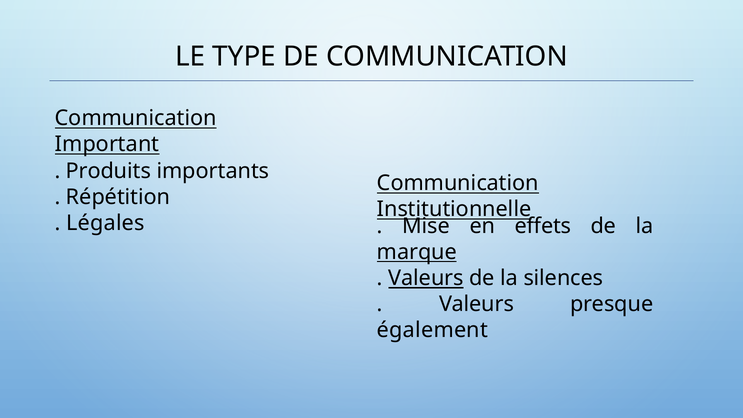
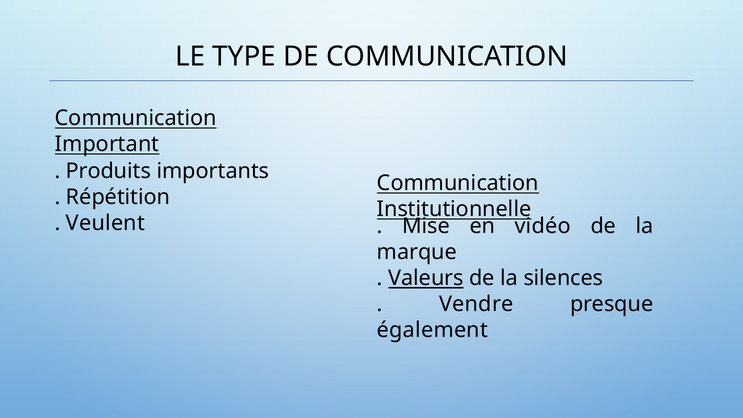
Légales: Légales -> Veulent (105, 223)
effets: effets -> vidéo (543, 226)
marque underline: present -> none (417, 252)
Valeurs: Valeurs -> Vendre (476, 304)
